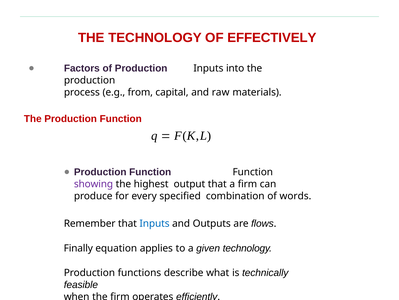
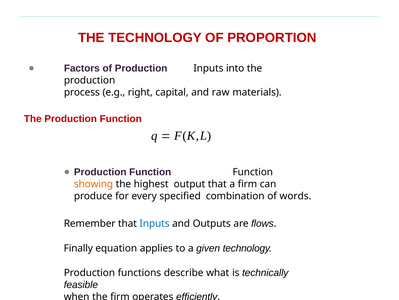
EFFECTIVELY: EFFECTIVELY -> PROPORTION (272, 38)
from: from -> right (140, 92)
showing colour: purple -> orange (93, 184)
